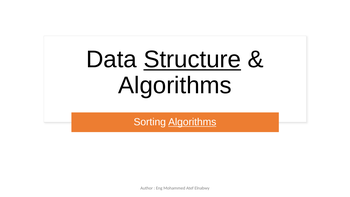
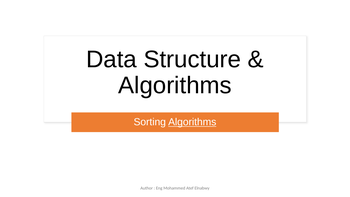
Structure underline: present -> none (192, 60)
